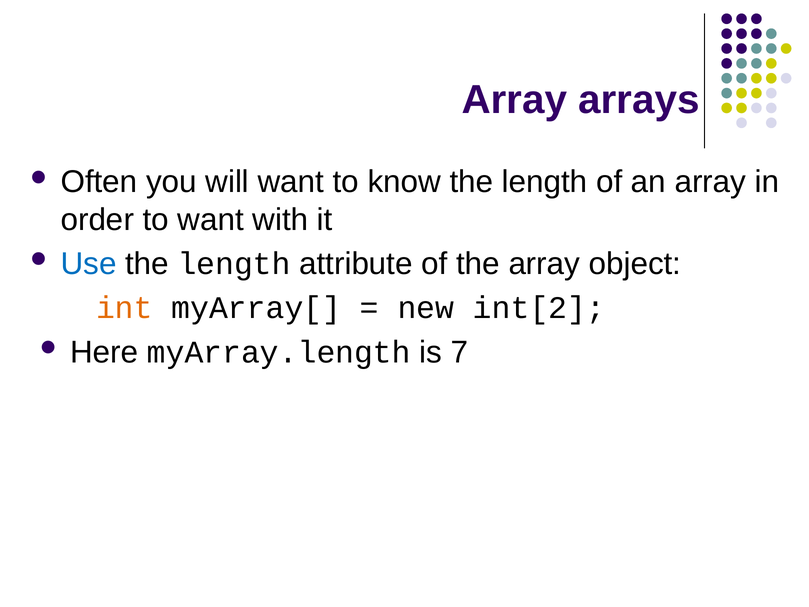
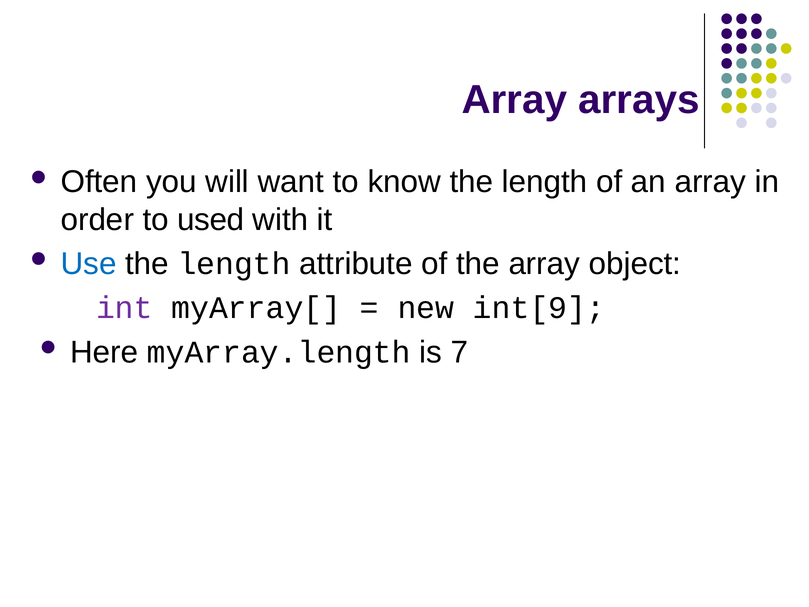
to want: want -> used (211, 220)
int colour: orange -> purple (124, 308)
int[2: int[2 -> int[9 (539, 308)
